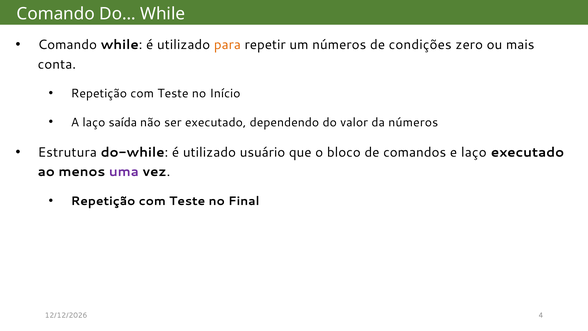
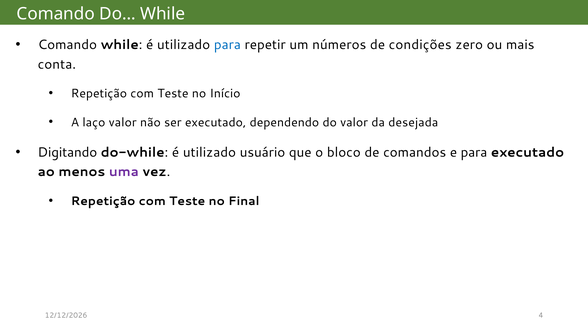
para colour: orange -> blue (227, 45)
laço saída: saída -> valor (123, 122)
da números: números -> desejada (413, 122)
Estrutura: Estrutura -> Digitando (67, 152)
e laço: laço -> para (474, 152)
